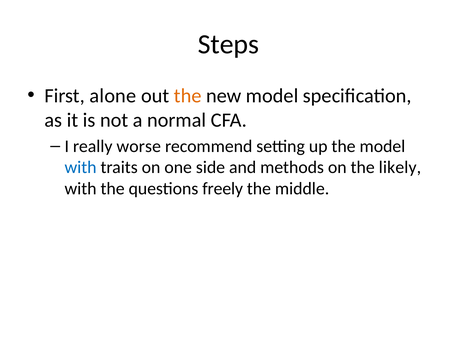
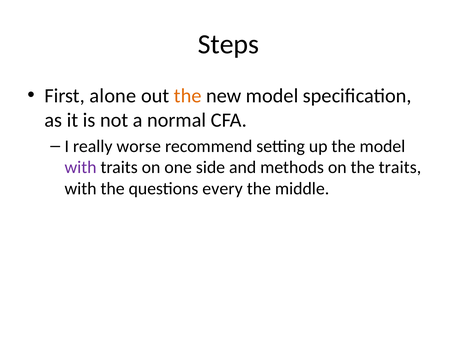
with colour: blue -> purple (81, 168)
the likely: likely -> traits (400, 168)
freely: freely -> every (223, 189)
